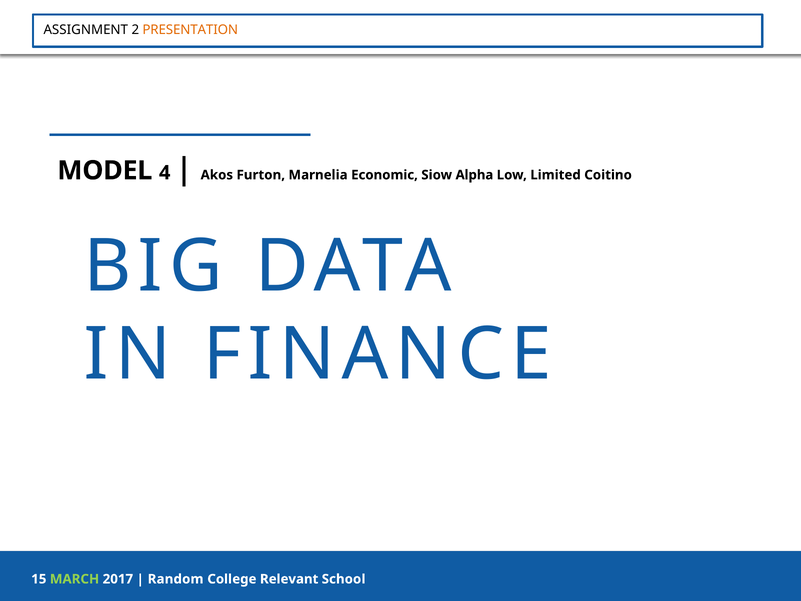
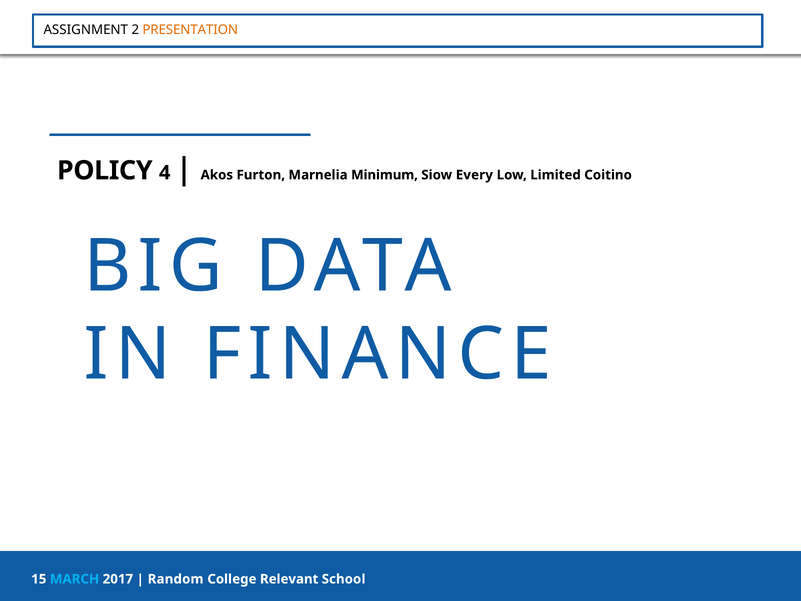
MODEL: MODEL -> POLICY (105, 170)
Economic: Economic -> Minimum (385, 175)
Alpha: Alpha -> Every (474, 175)
MARCH colour: light green -> light blue (75, 579)
